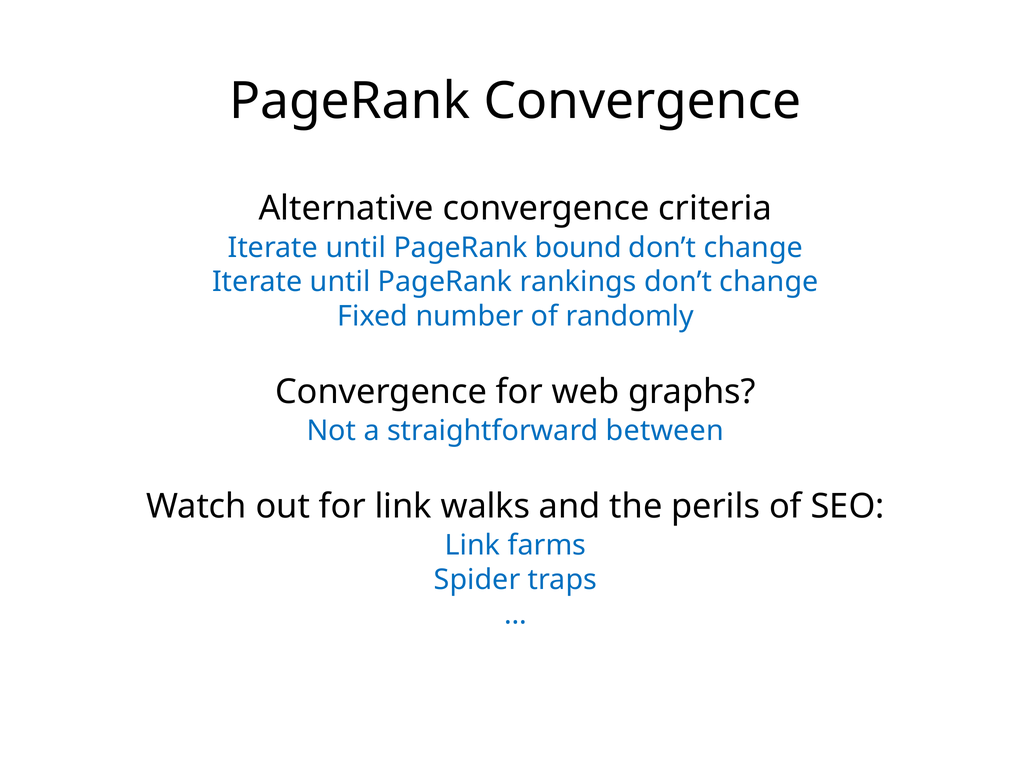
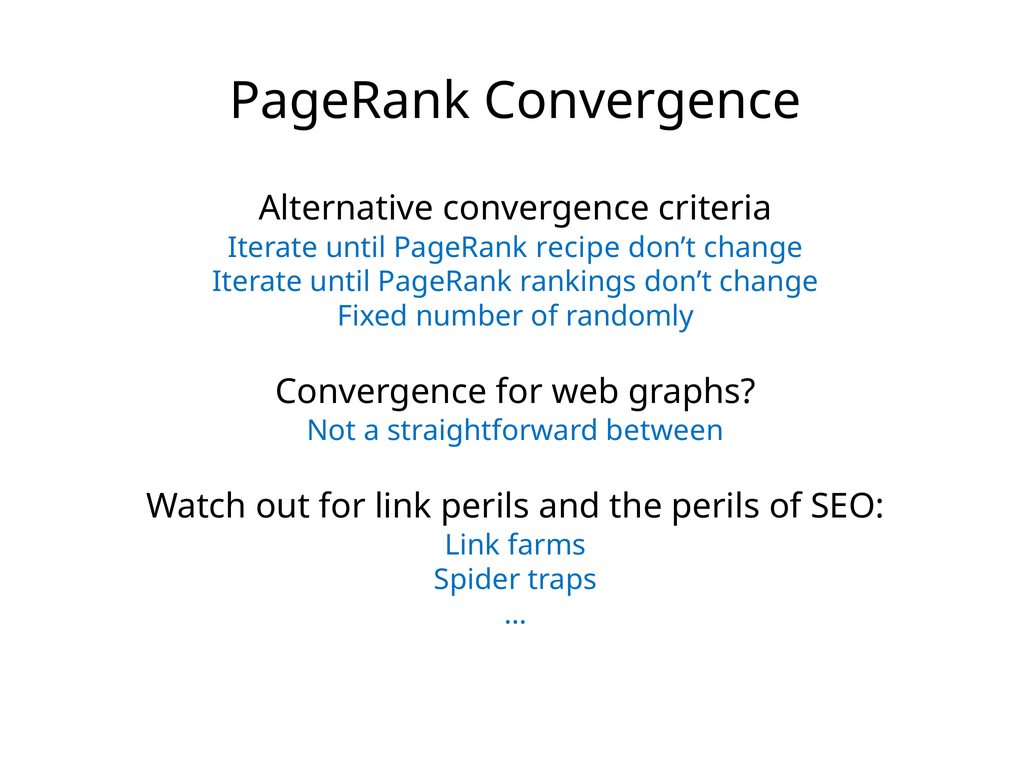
bound: bound -> recipe (578, 248)
link walks: walks -> perils (485, 506)
